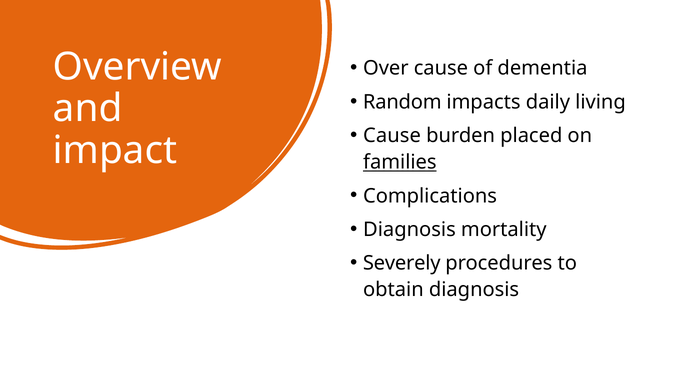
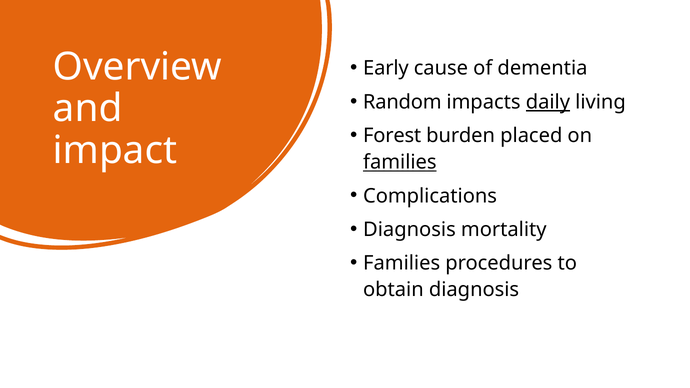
Over: Over -> Early (386, 68)
daily underline: none -> present (548, 102)
Cause: Cause -> Forest (392, 136)
Severely: Severely -> Families (402, 263)
